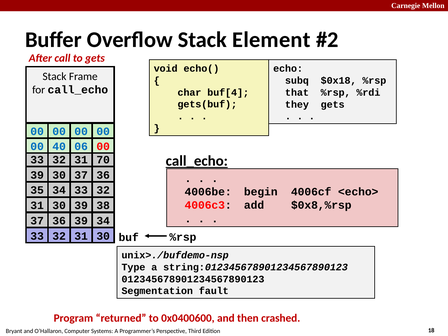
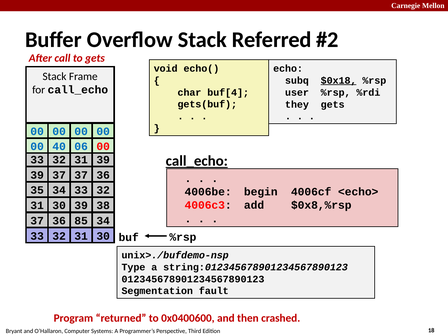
Element: Element -> Referred (272, 40)
$0x18 underline: none -> present (339, 81)
that: that -> user (297, 92)
31 70: 70 -> 39 (103, 160)
39 30: 30 -> 37 (59, 175)
36 39: 39 -> 85 (81, 221)
